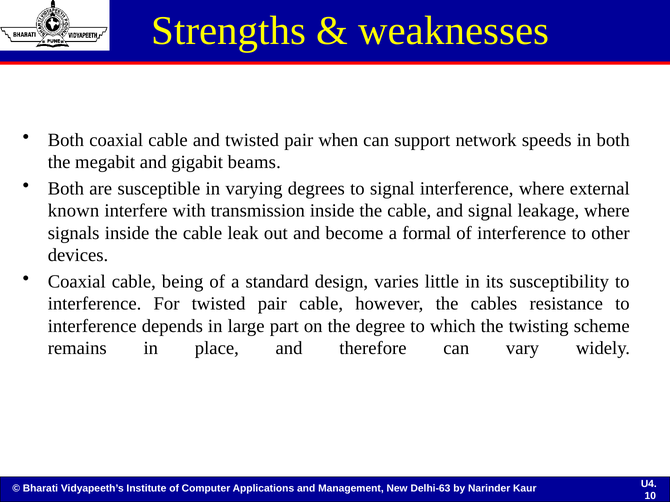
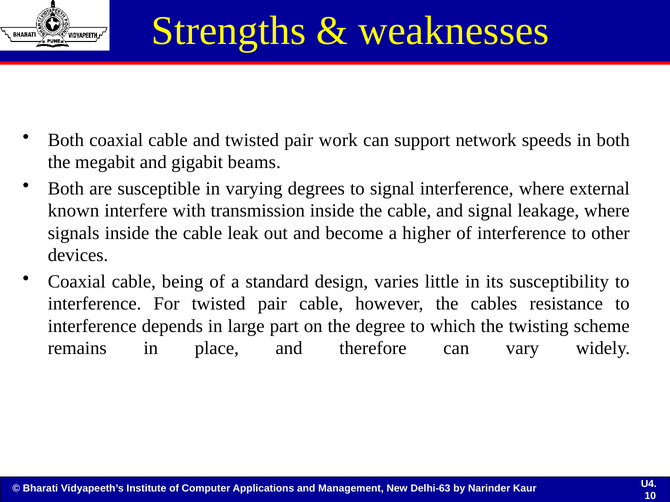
when: when -> work (338, 140)
formal: formal -> higher (427, 233)
